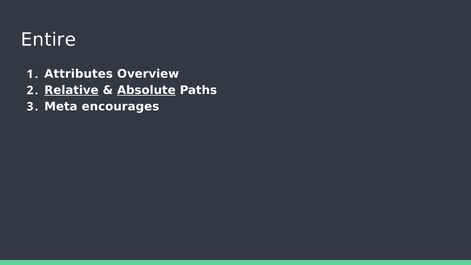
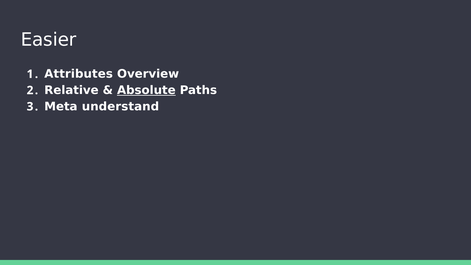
Entire: Entire -> Easier (49, 40)
Relative underline: present -> none (71, 90)
encourages: encourages -> understand (120, 107)
